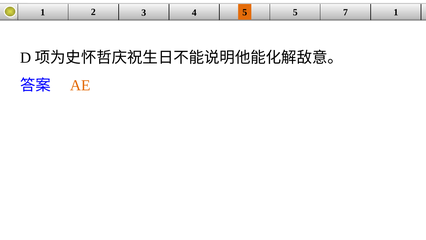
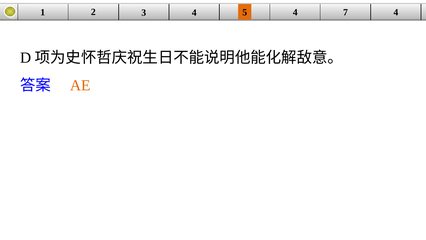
5 5: 5 -> 4 (295, 12)
7 1: 1 -> 4 (396, 12)
